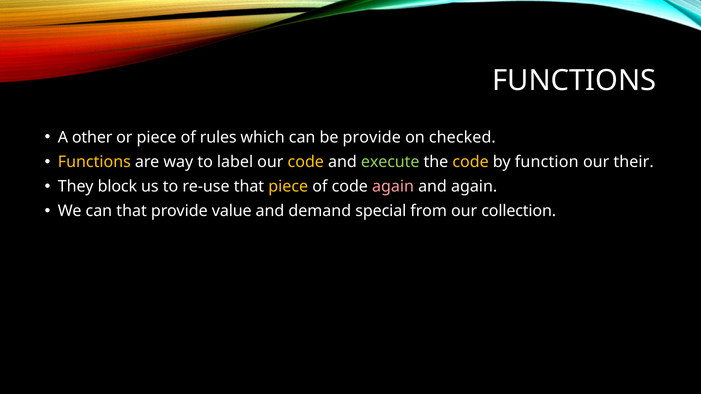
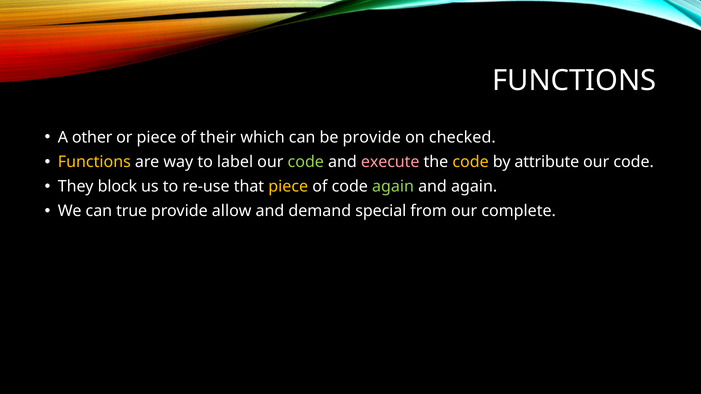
rules: rules -> their (218, 137)
code colour: yellow -> light green (306, 162)
execute colour: light green -> pink (390, 162)
function: function -> attribute (547, 162)
their: their -> code (634, 162)
again colour: pink -> light green (393, 187)
can that: that -> true (132, 211)
value: value -> allow (232, 211)
collection: collection -> complete (519, 211)
